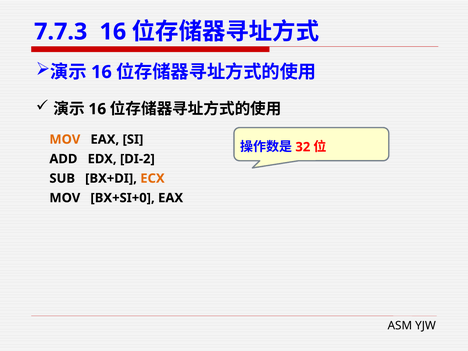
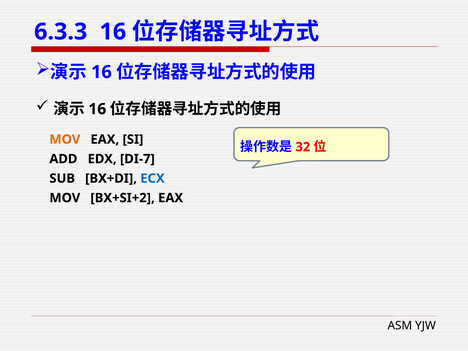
7.7.3: 7.7.3 -> 6.3.3 (61, 32)
DI-2: DI-2 -> DI-7 (137, 159)
ECX colour: orange -> blue (152, 178)
BX+SI+0: BX+SI+0 -> BX+SI+2 (123, 198)
